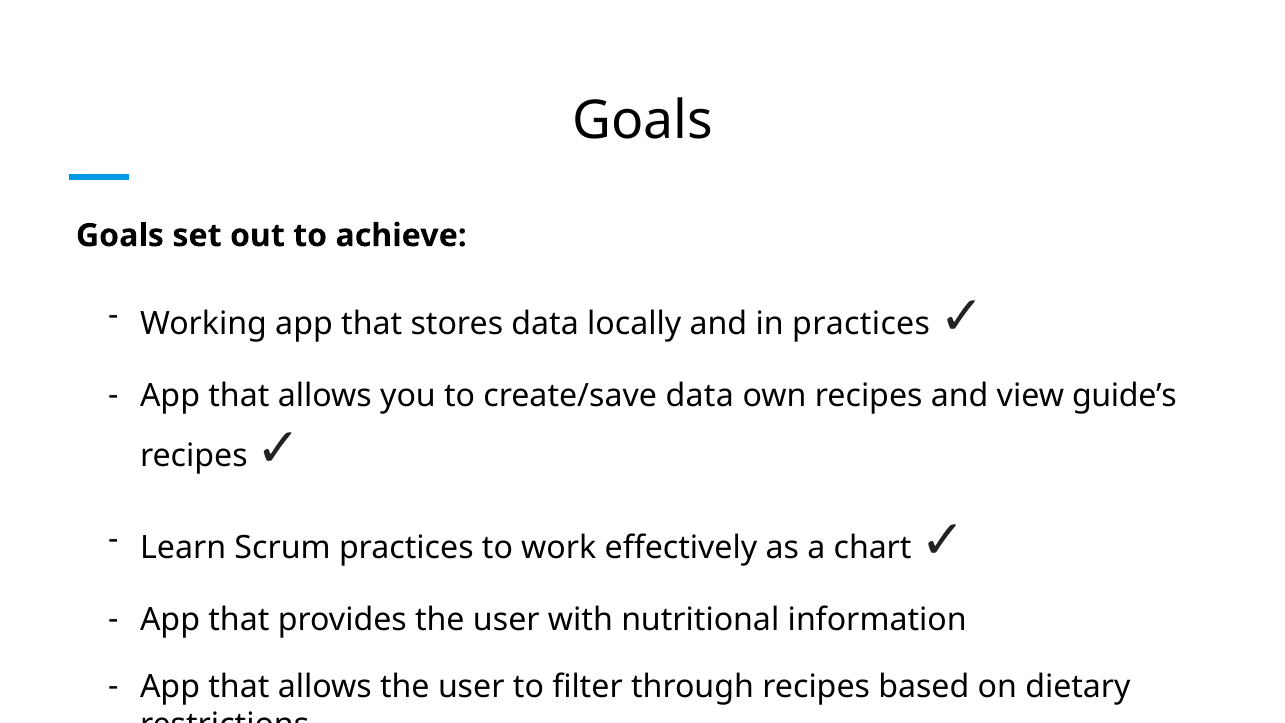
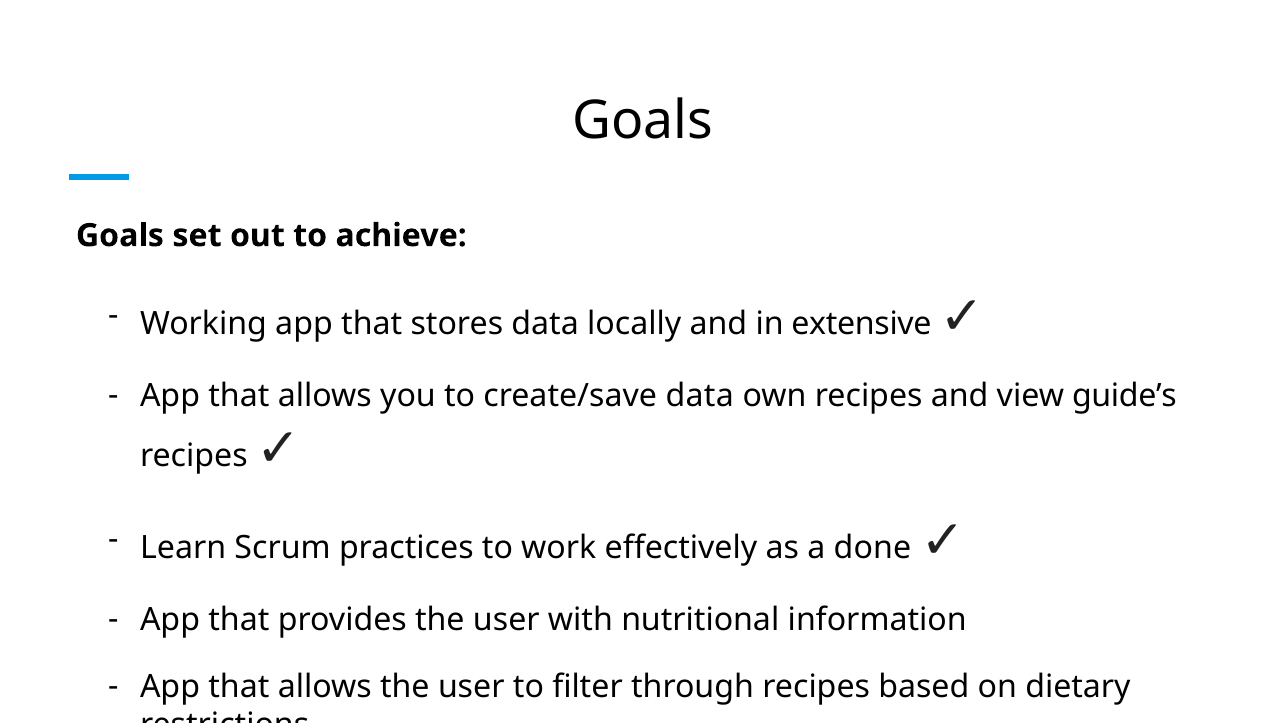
in practices: practices -> extensive (861, 324)
chart: chart -> done (872, 548)
